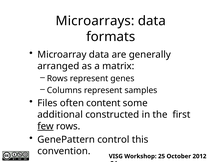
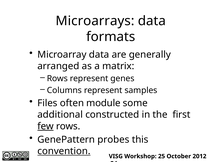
content: content -> module (103, 104)
control: control -> probes (113, 140)
convention underline: none -> present (64, 152)
